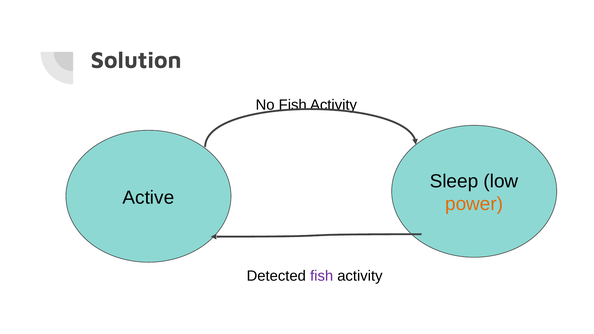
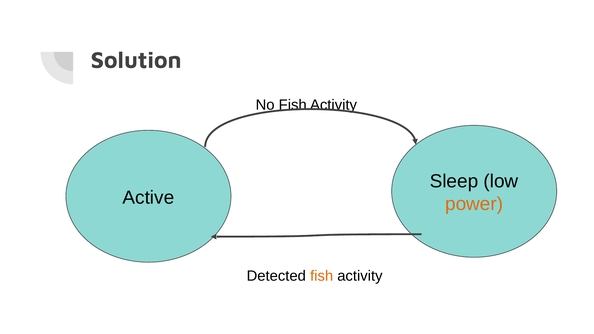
fish colour: purple -> orange (322, 276)
